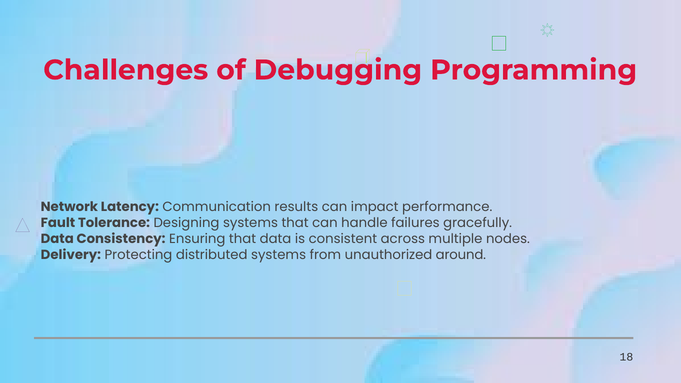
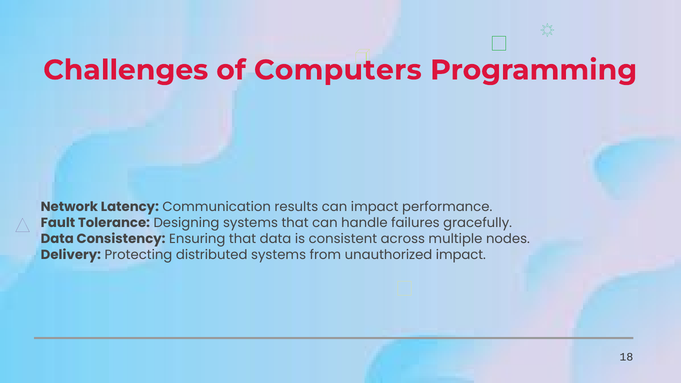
Debugging: Debugging -> Computers (338, 70)
unauthorized around: around -> impact (461, 255)
